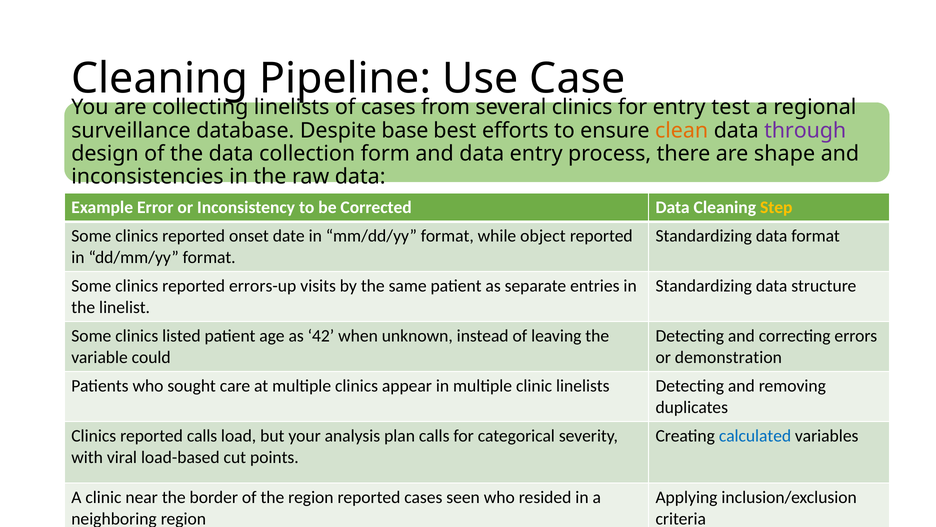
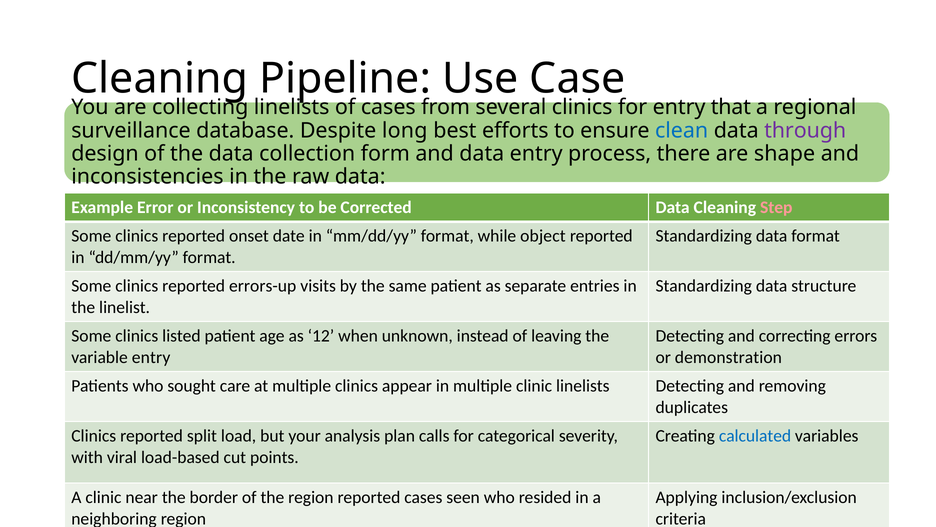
test: test -> that (731, 107)
base: base -> long (405, 130)
clean colour: orange -> blue (682, 130)
Step colour: yellow -> pink (776, 207)
42: 42 -> 12 (321, 336)
variable could: could -> entry (151, 357)
reported calls: calls -> split (202, 435)
